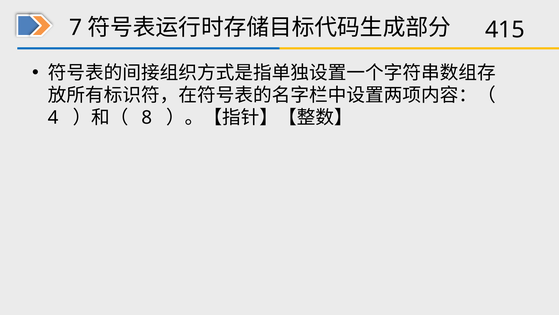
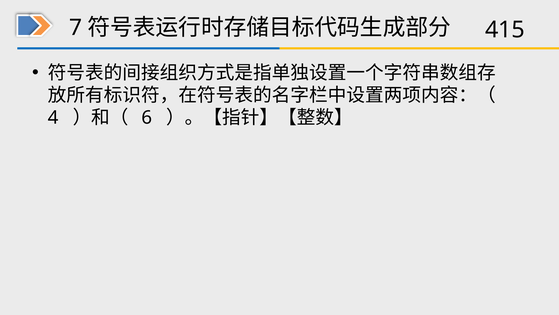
8: 8 -> 6 (147, 118)
